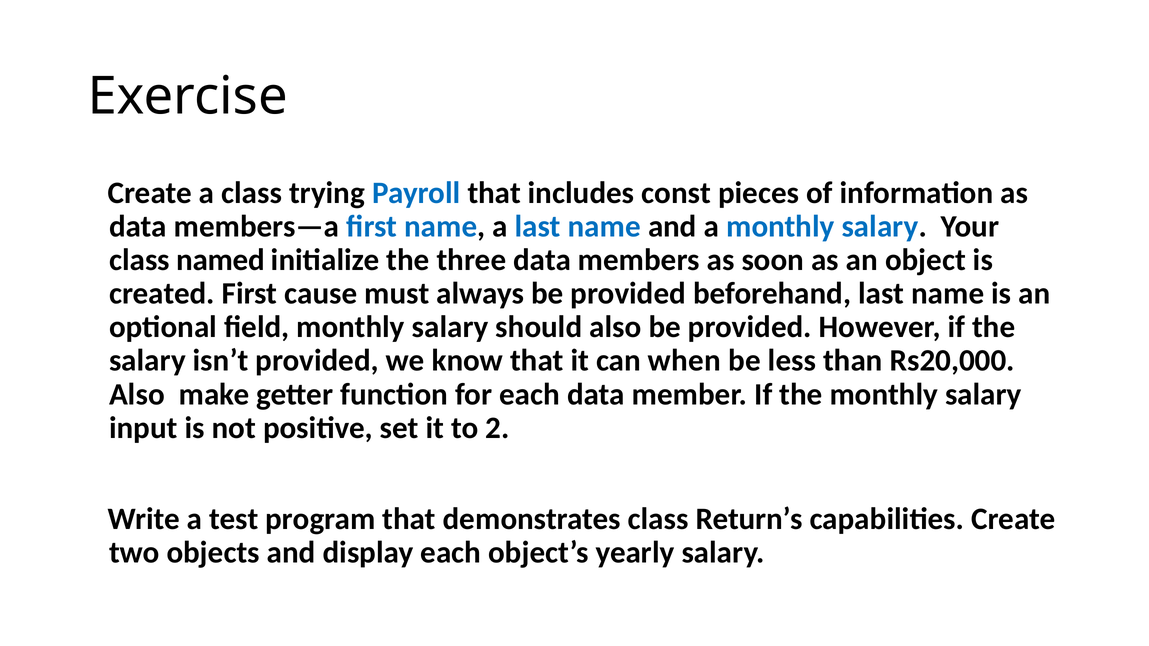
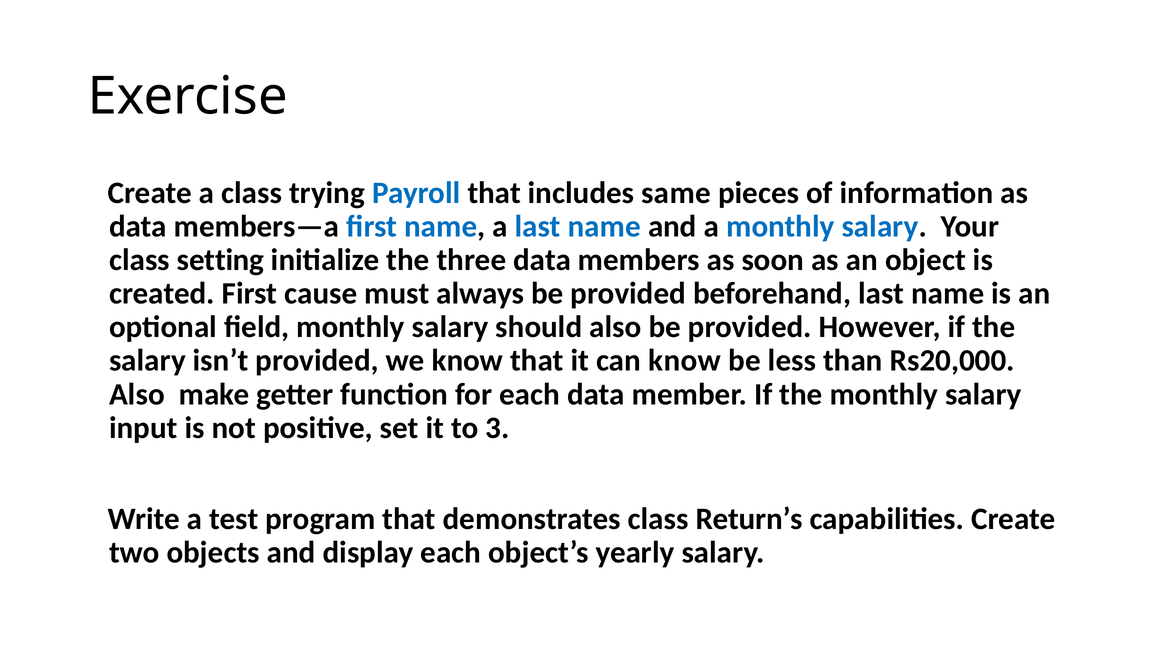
const: const -> same (676, 193)
named: named -> setting (221, 260)
can when: when -> know (684, 361)
2: 2 -> 3 (497, 428)
